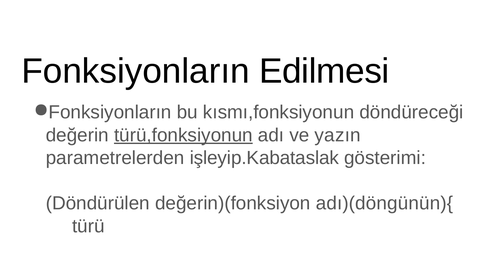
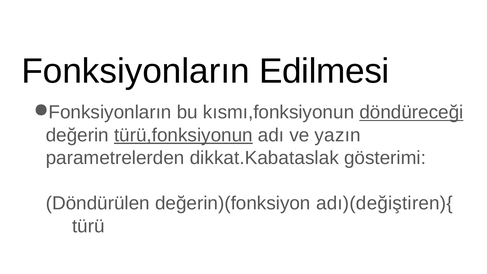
döndüreceği underline: none -> present (411, 112)
işleyip.Kabataslak: işleyip.Kabataslak -> dikkat.Kabataslak (264, 158)
adı)(döngünün){: adı)(döngünün){ -> adı)(değiştiren){ (384, 203)
